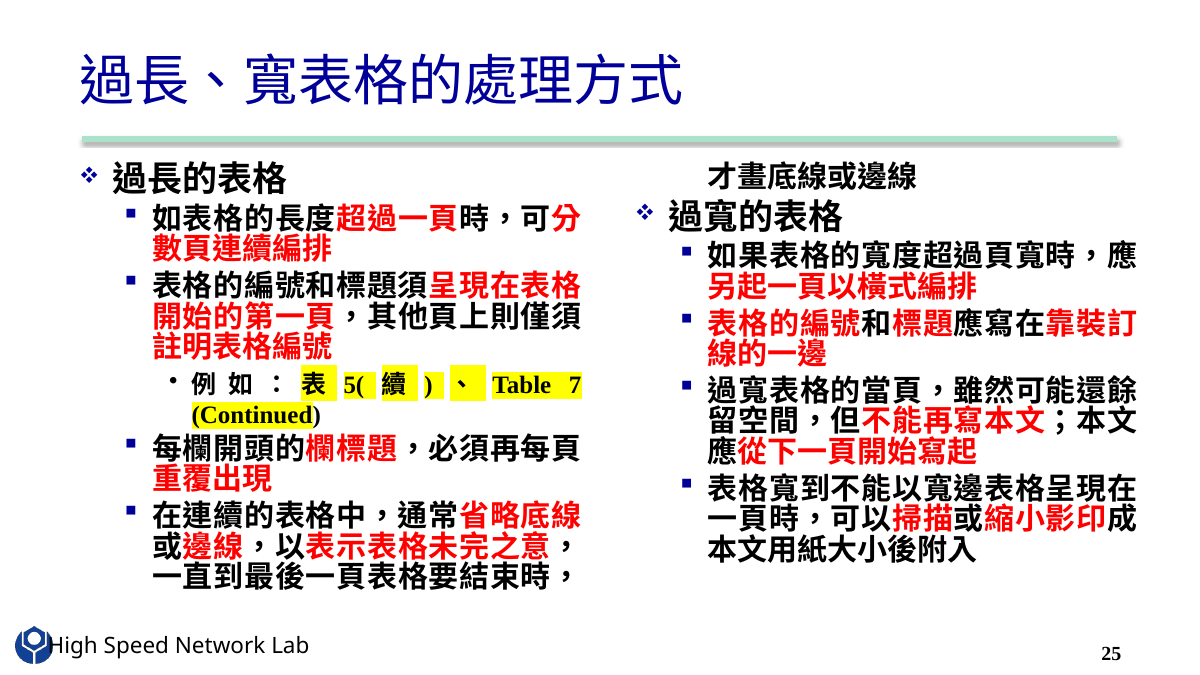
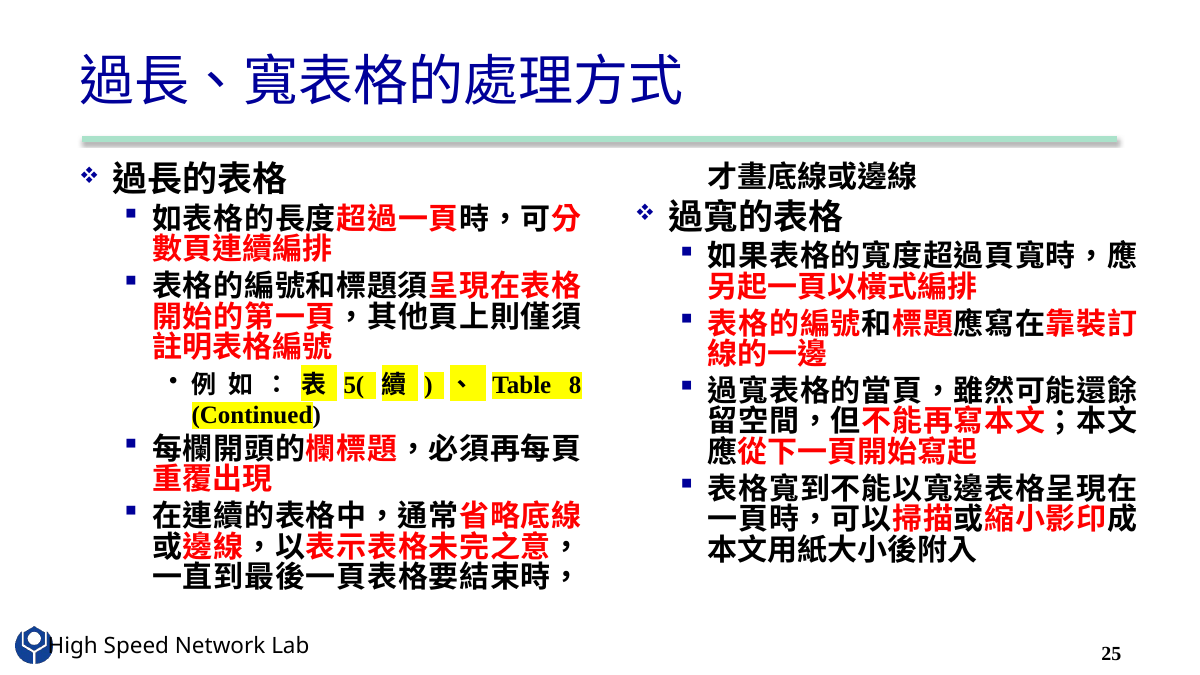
7: 7 -> 8 (575, 386)
